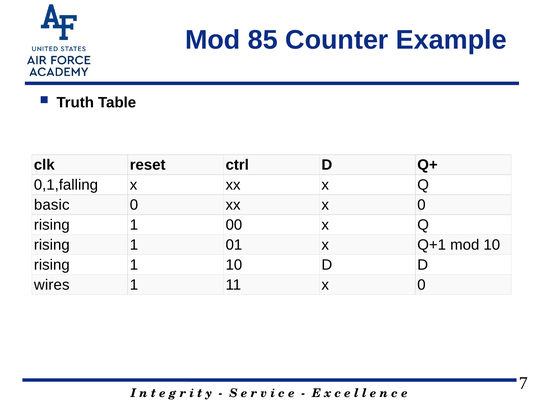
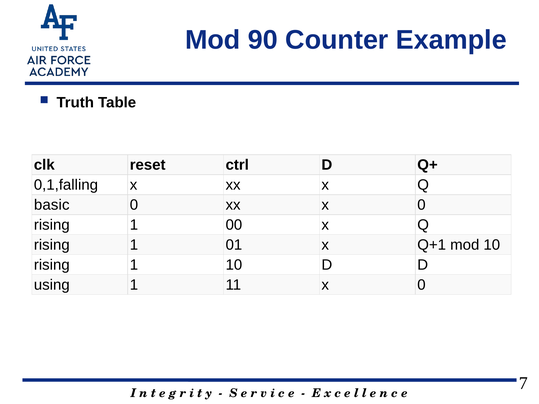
85: 85 -> 90 (263, 40)
wires: wires -> using (52, 285)
